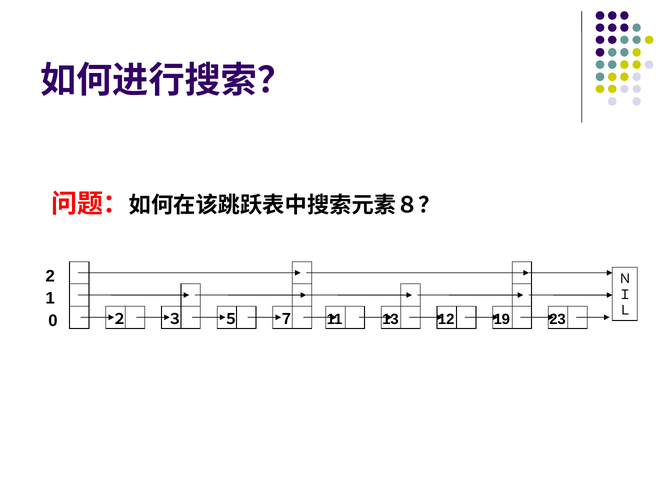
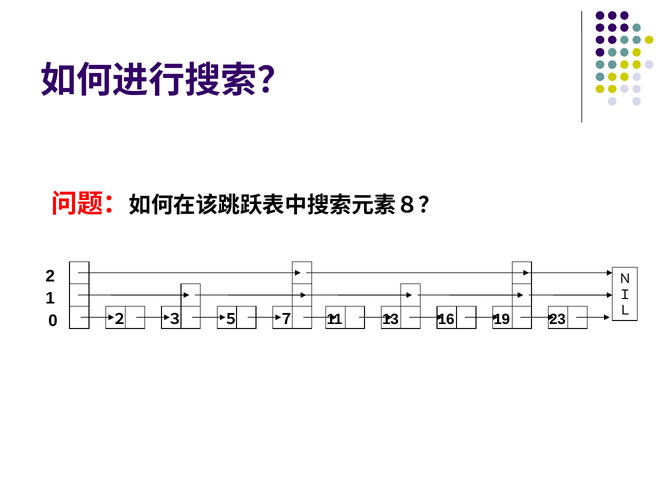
12: 12 -> 16 (446, 319)
